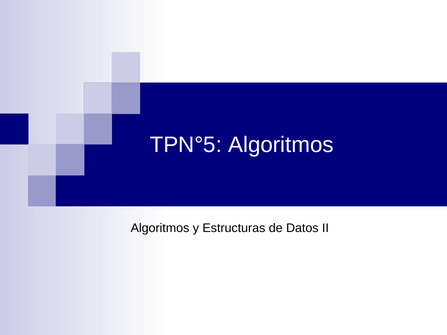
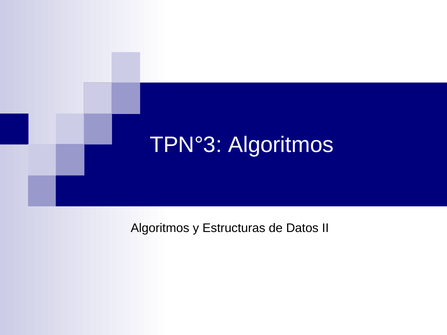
TPN°5: TPN°5 -> TPN°3 (186, 145)
